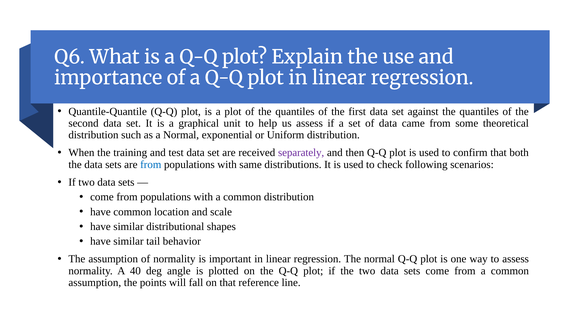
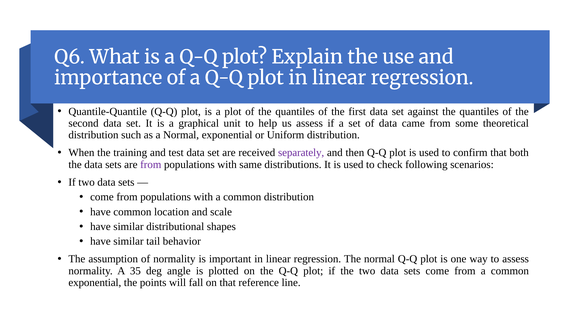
from colour: blue -> purple (151, 165)
40: 40 -> 35 (135, 271)
assumption: assumption -> exponential (95, 283)
